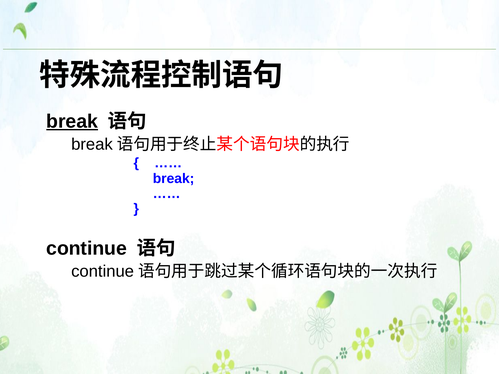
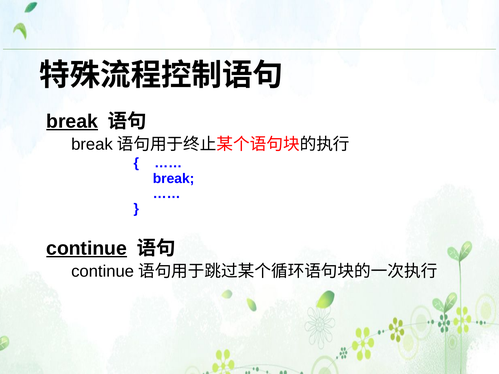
continue underline: none -> present (87, 249)
